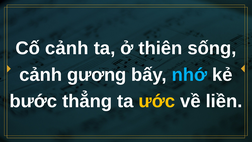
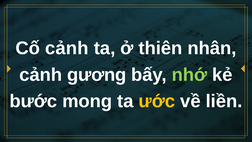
sống: sống -> nhân (212, 48)
nhớ colour: light blue -> light green (189, 75)
thẳng: thẳng -> mong (87, 101)
